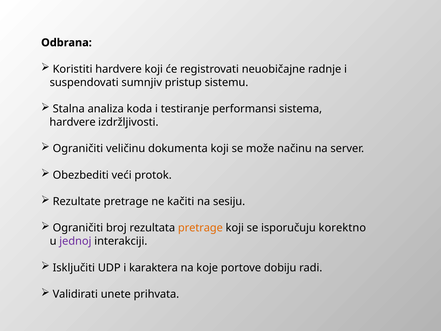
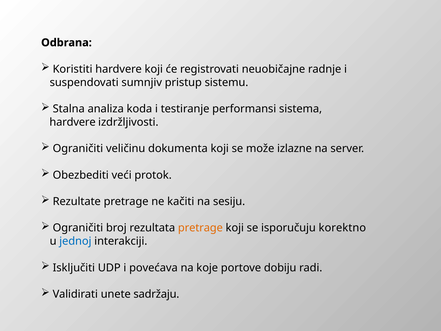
načinu: načinu -> izlazne (294, 148)
jednoj colour: purple -> blue (75, 241)
karaktera: karaktera -> povećava (153, 268)
prihvata: prihvata -> sadržaju (156, 294)
